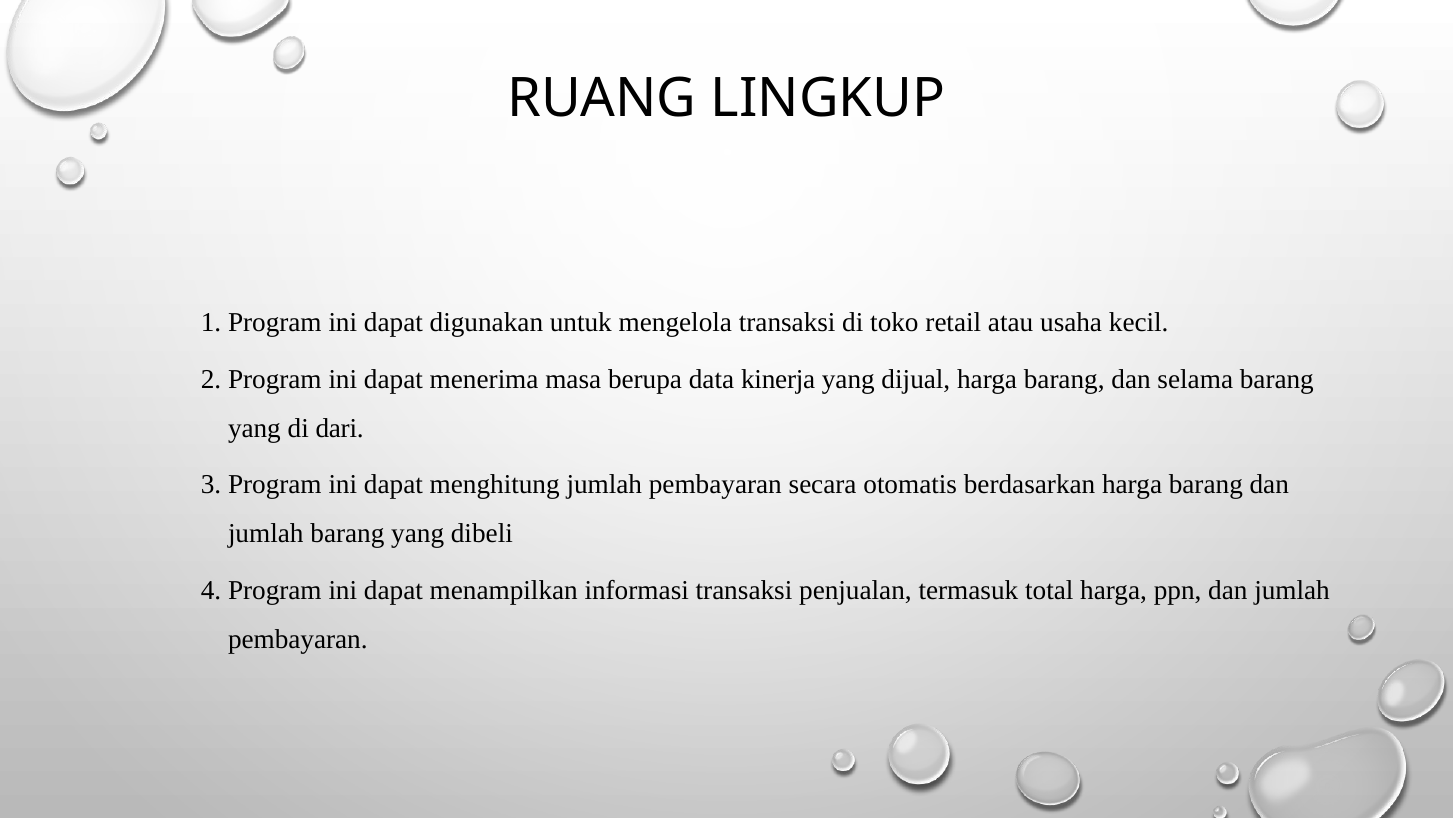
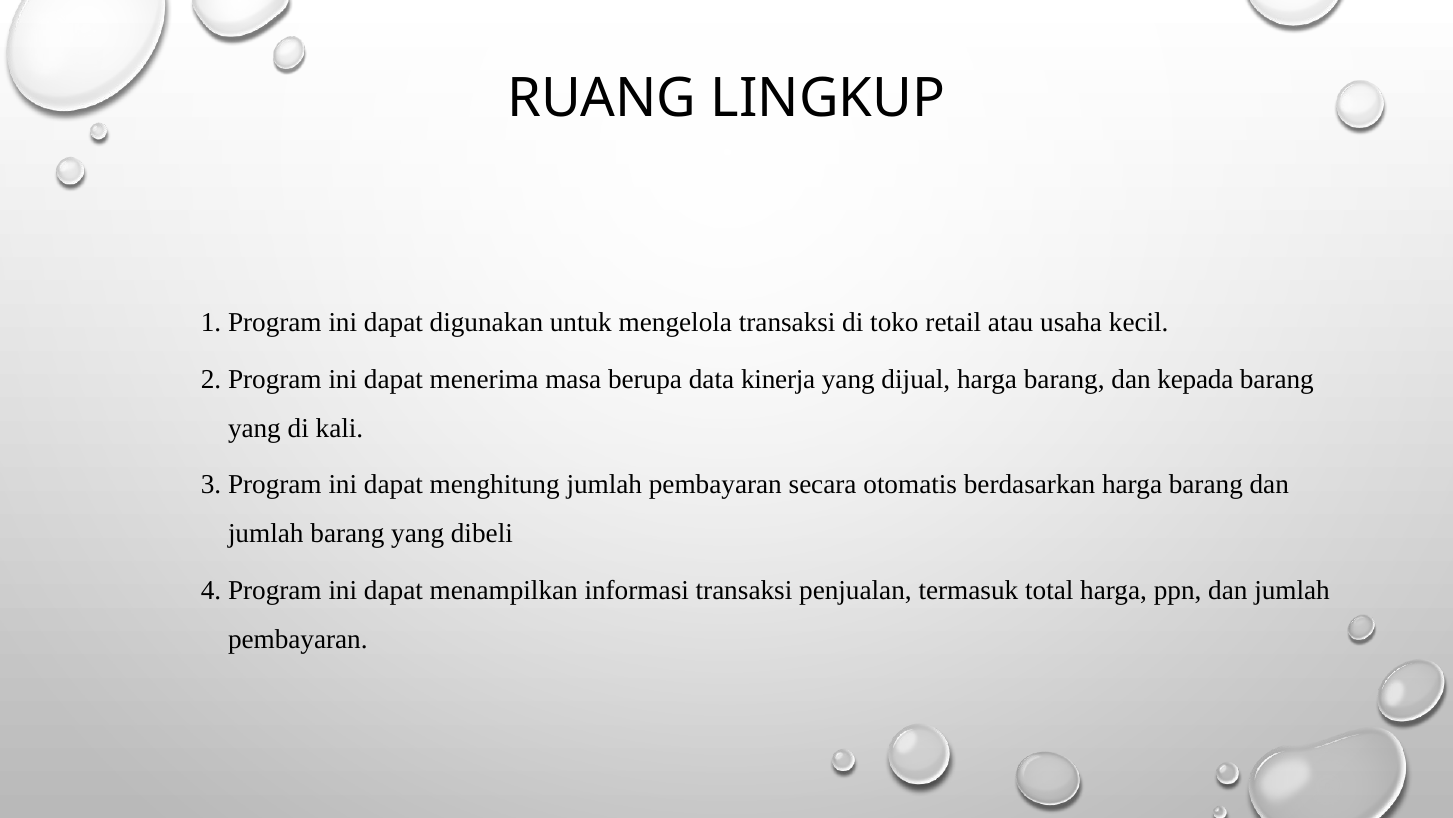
selama: selama -> kepada (1195, 379)
dari: dari -> kali (339, 428)
